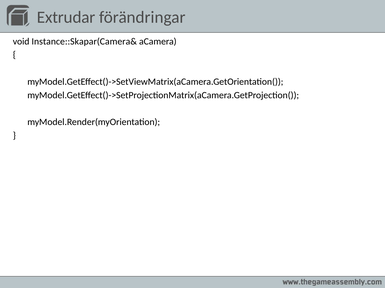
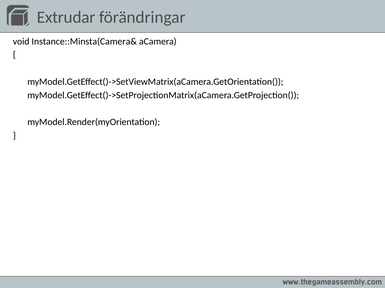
Instance::Skapar(Camera&: Instance::Skapar(Camera& -> Instance::Minsta(Camera& (84, 41)
